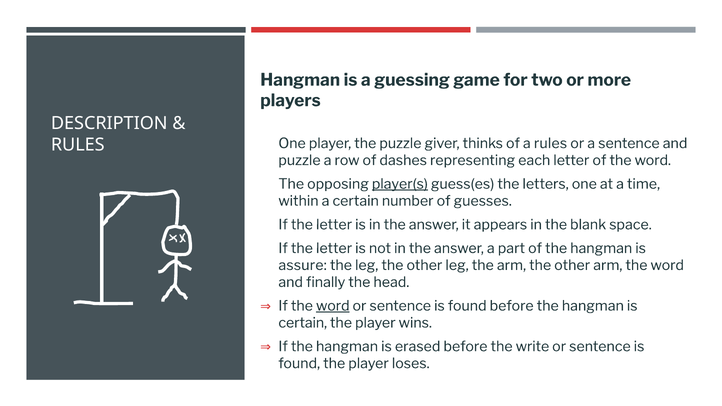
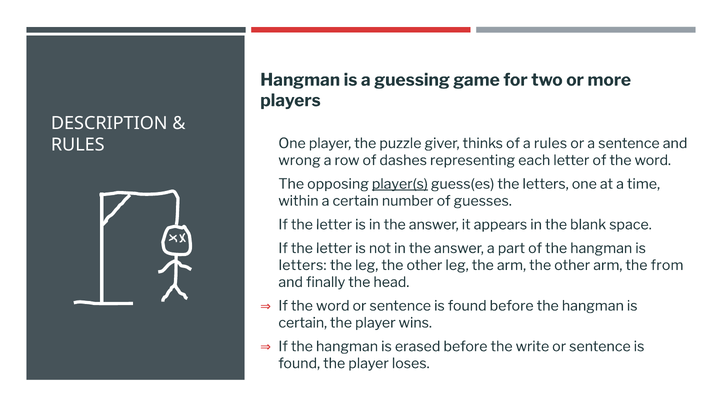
puzzle: puzzle -> wrong (299, 160)
assure: assure -> letters (303, 265)
arm the word: word -> from (667, 265)
word underline: present -> none (333, 306)
